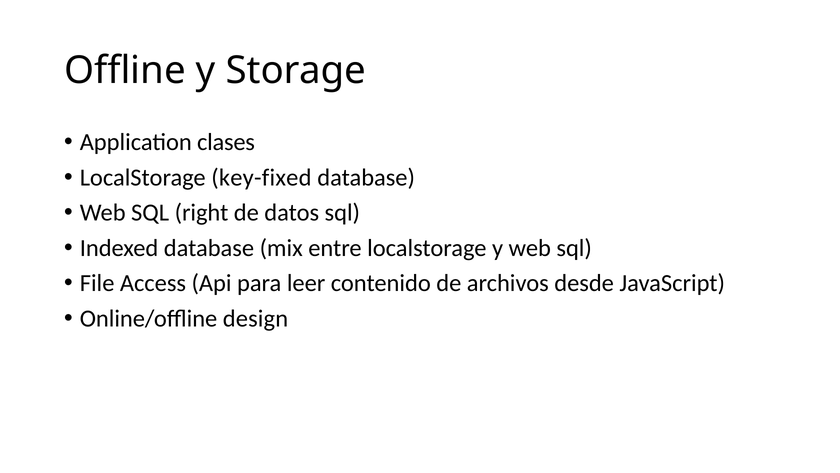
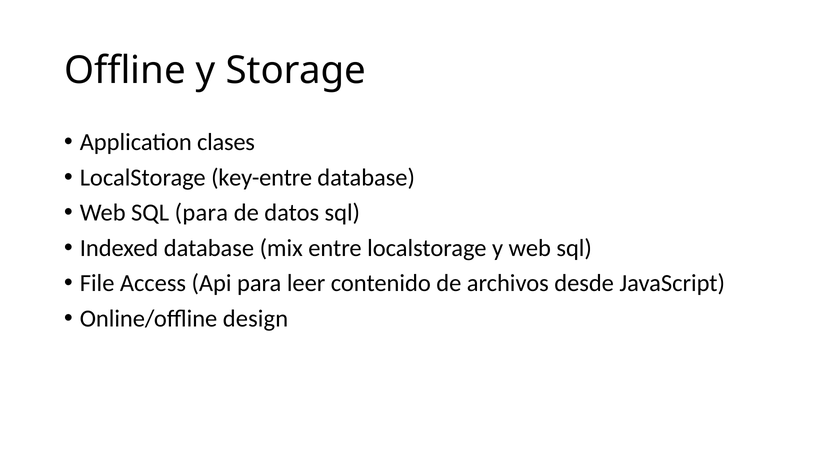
key-fixed: key-fixed -> key-entre (262, 177)
SQL right: right -> para (201, 212)
